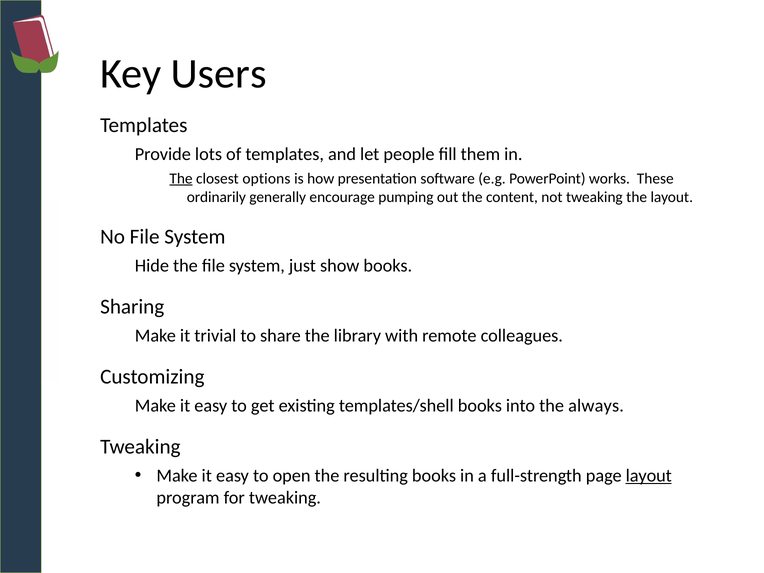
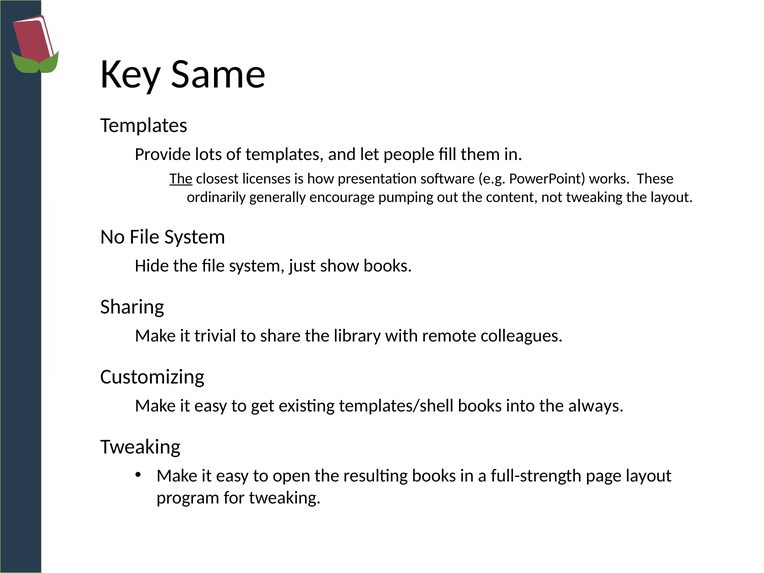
Users: Users -> Same (219, 74)
options: options -> licenses (267, 179)
layout underline: present -> none (649, 476)
